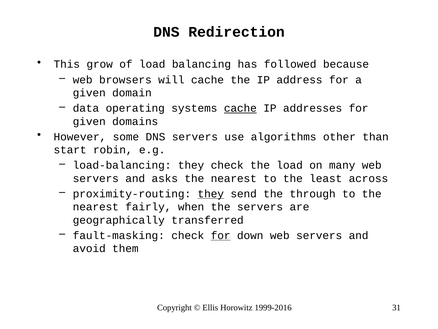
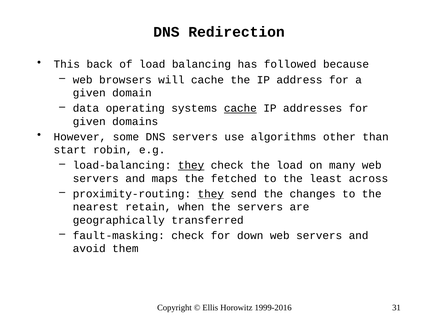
grow: grow -> back (100, 64)
they underline: none -> present (191, 165)
asks: asks -> maps (165, 178)
nearest: nearest -> fetched (234, 178)
through: through -> changes (313, 193)
fairly: fairly -> retain (148, 207)
for underline: present -> none (221, 235)
